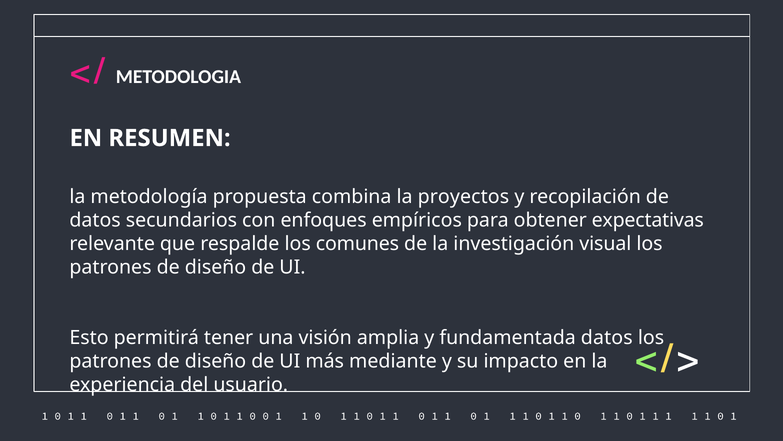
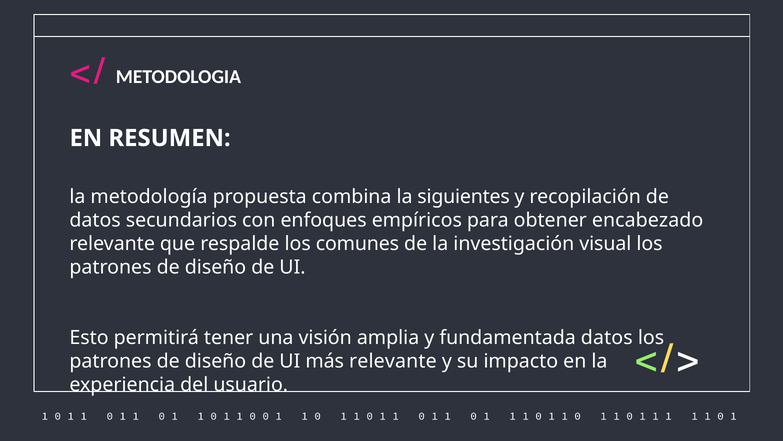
proyectos: proyectos -> siguientes (464, 196)
expectativas: expectativas -> encabezado (648, 220)
más mediante: mediante -> relevante (393, 361)
